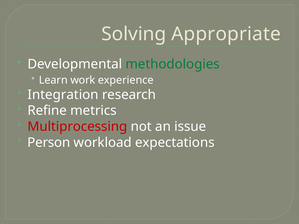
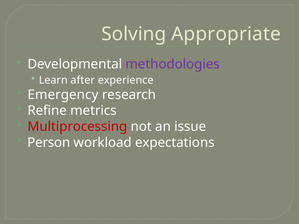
methodologies colour: green -> purple (173, 64)
work: work -> after (83, 80)
Integration: Integration -> Emergency (63, 95)
